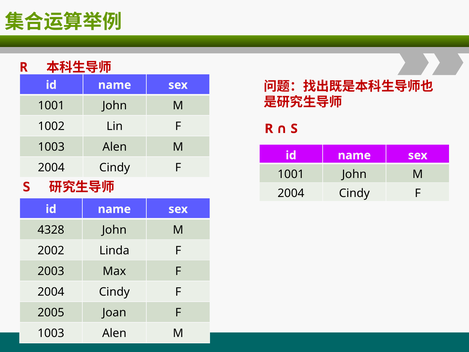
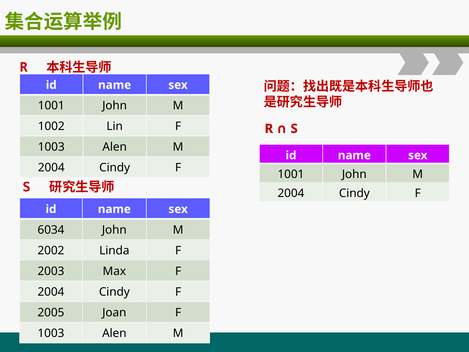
4328: 4328 -> 6034 (51, 230)
